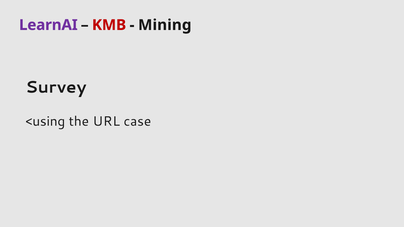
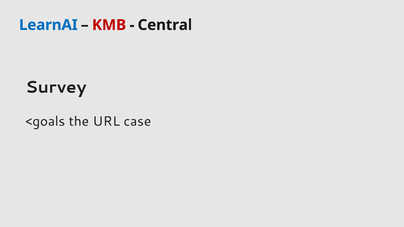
LearnAI colour: purple -> blue (48, 25)
Mining: Mining -> Central (165, 25)
<using: <using -> <goals (45, 122)
